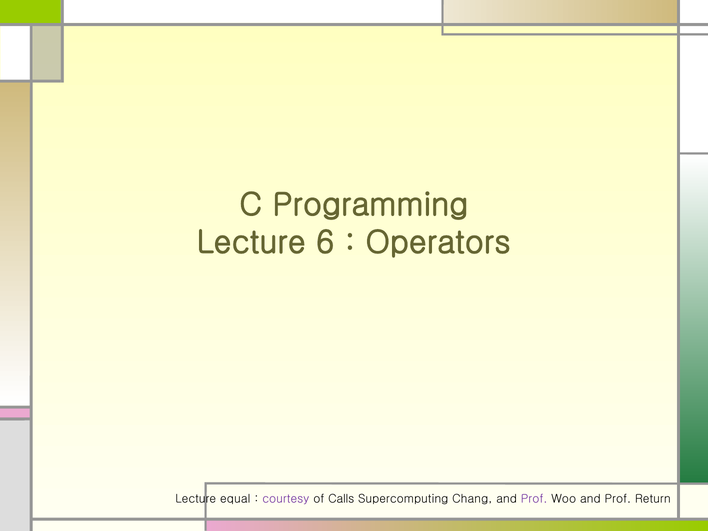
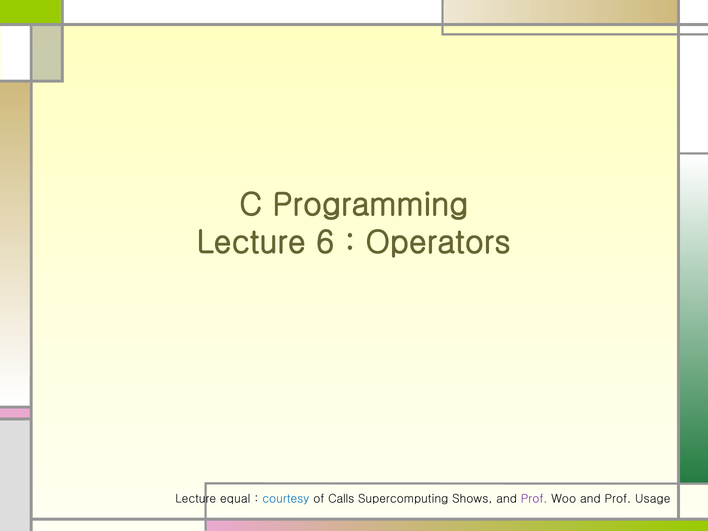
courtesy colour: purple -> blue (286, 499)
Chang: Chang -> Shows (472, 499)
Return: Return -> Usage (653, 499)
